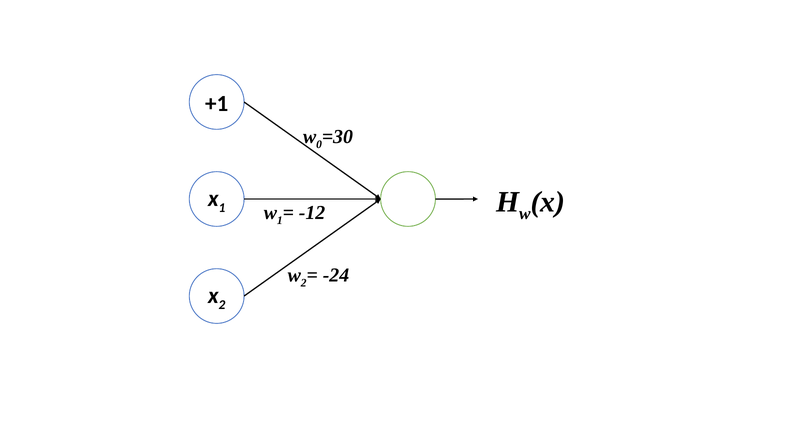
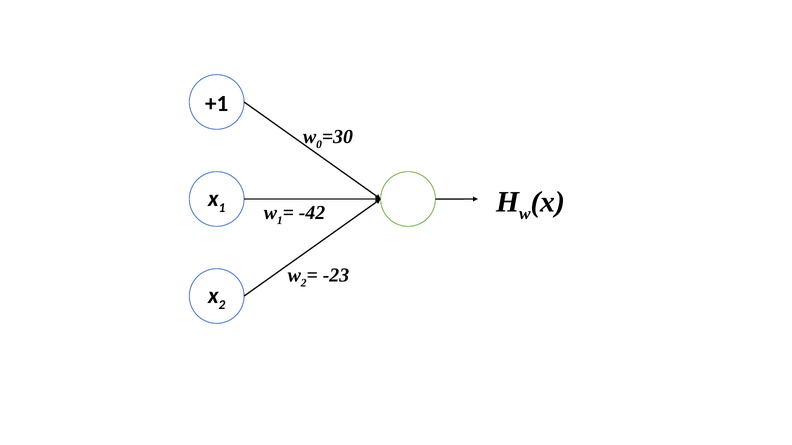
-12: -12 -> -42 (312, 213)
-24: -24 -> -23 (336, 275)
